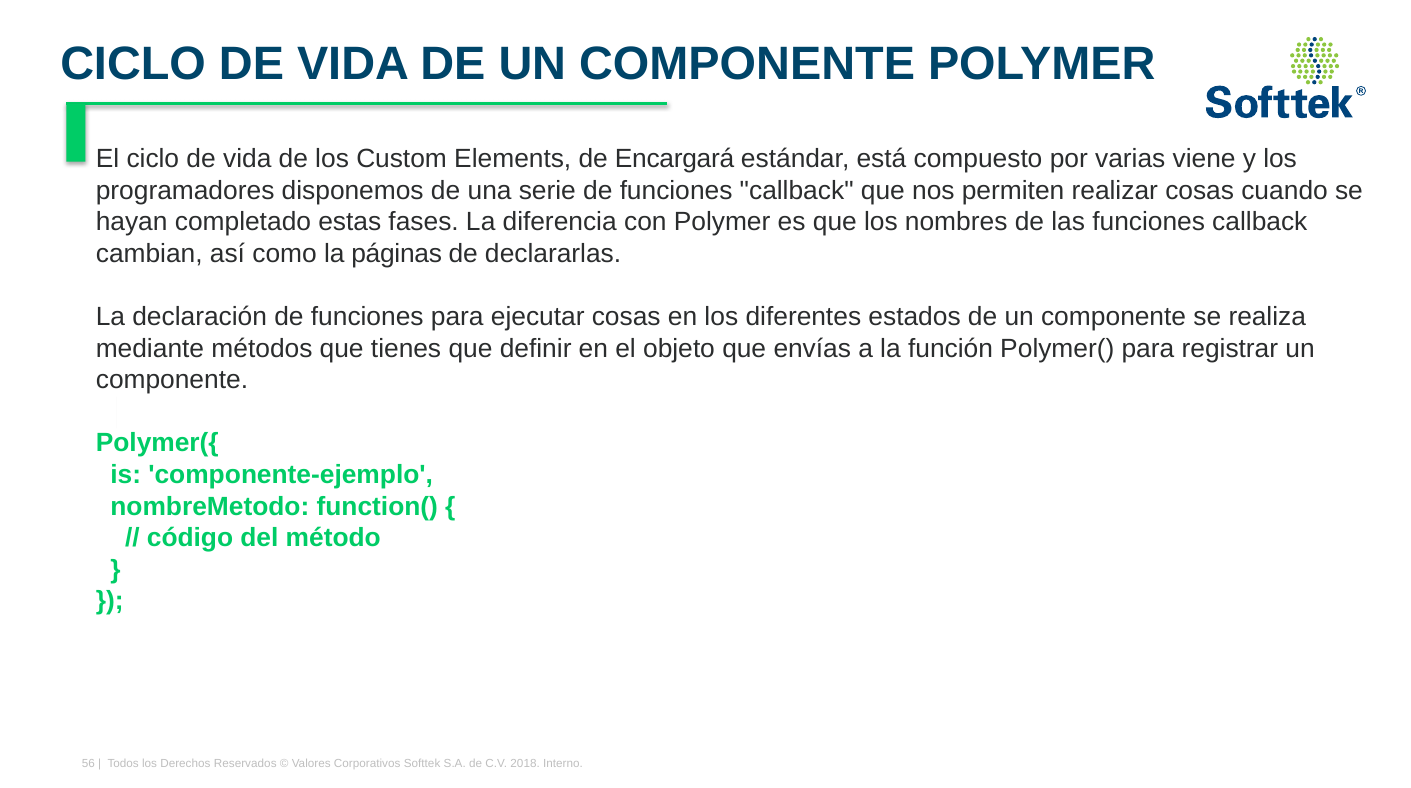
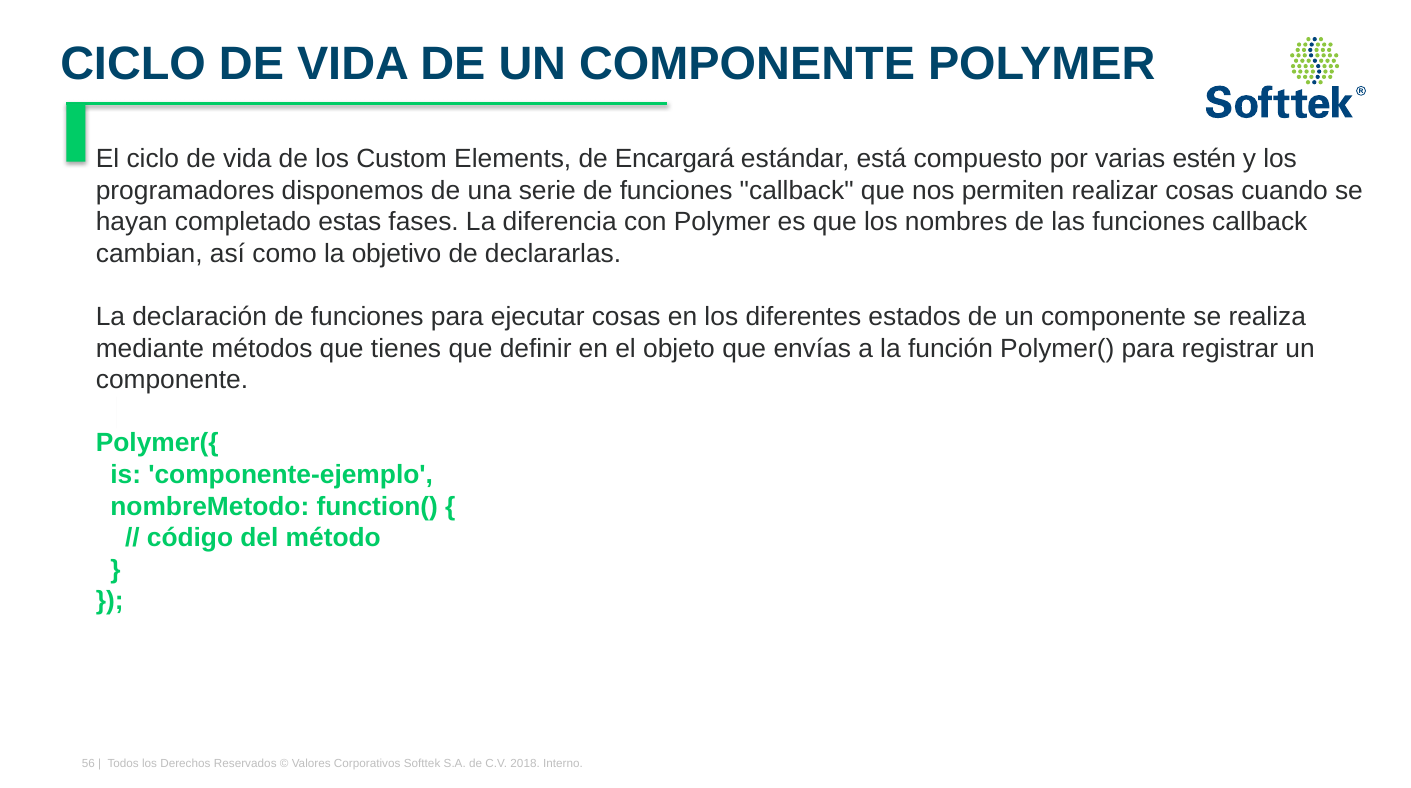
viene: viene -> estén (1204, 159)
páginas: páginas -> objetivo (397, 254)
